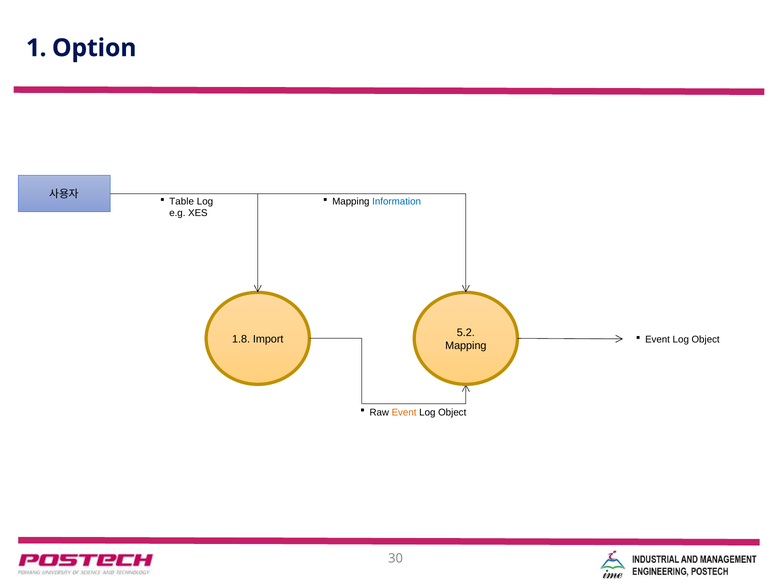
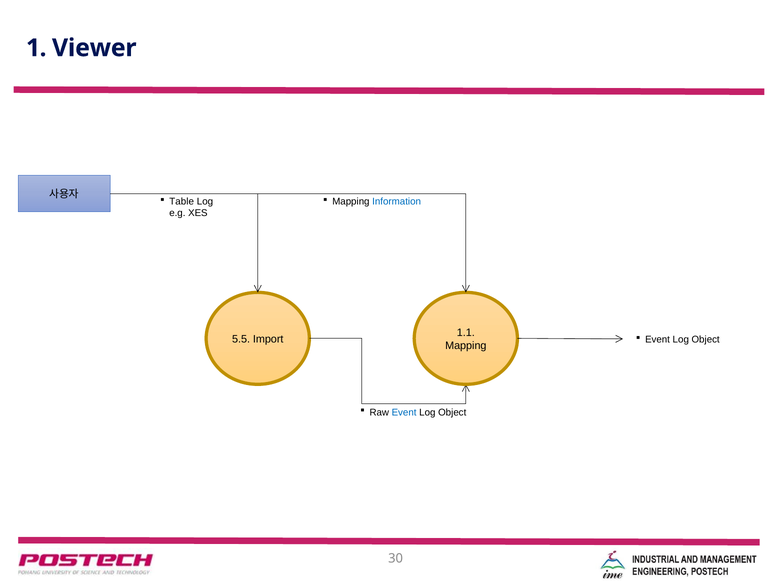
Option: Option -> Viewer (94, 48)
5.2: 5.2 -> 1.1 (466, 332)
1.8: 1.8 -> 5.5 (241, 339)
Event colour: orange -> blue (404, 412)
